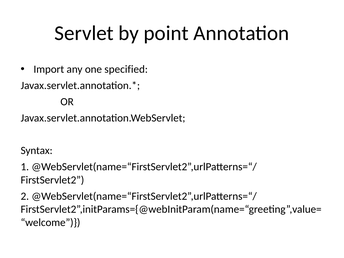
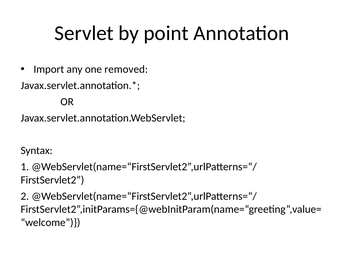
specified: specified -> removed (126, 69)
